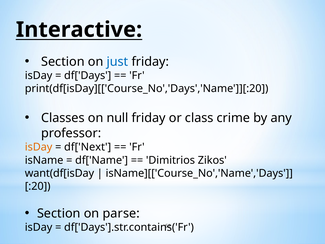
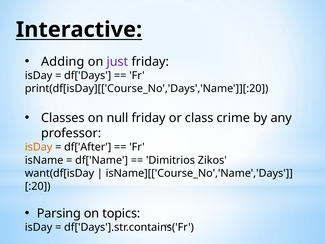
Section: Section -> Adding (63, 62)
just colour: blue -> purple (117, 62)
df['Next: df['Next -> df['After (88, 147)
Section: Section -> Parsing (59, 213)
parse: parse -> topics (121, 213)
